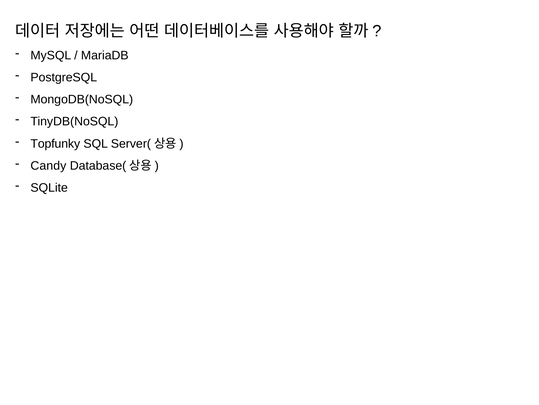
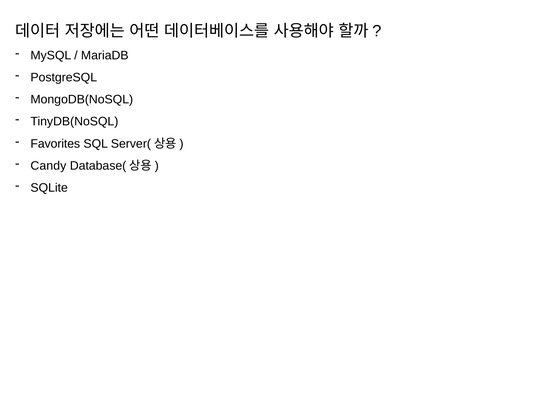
Topfunky: Topfunky -> Favorites (55, 143)
